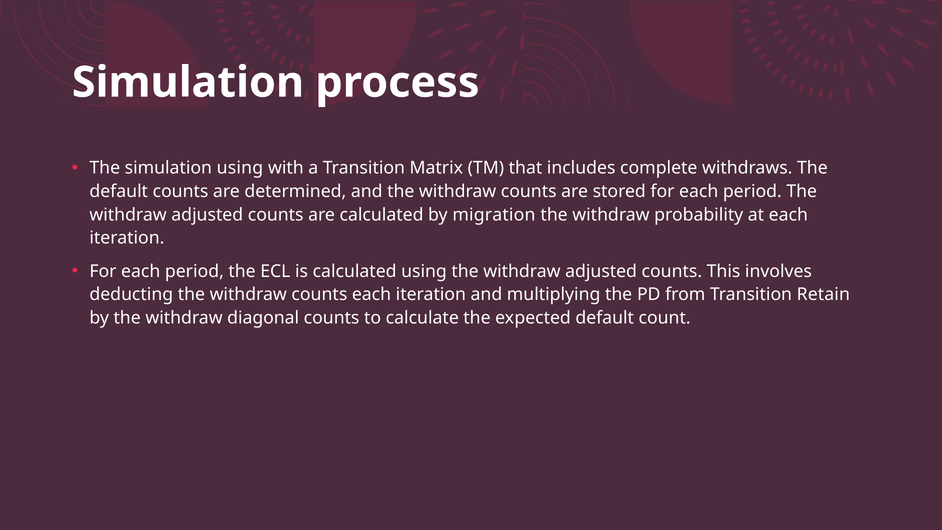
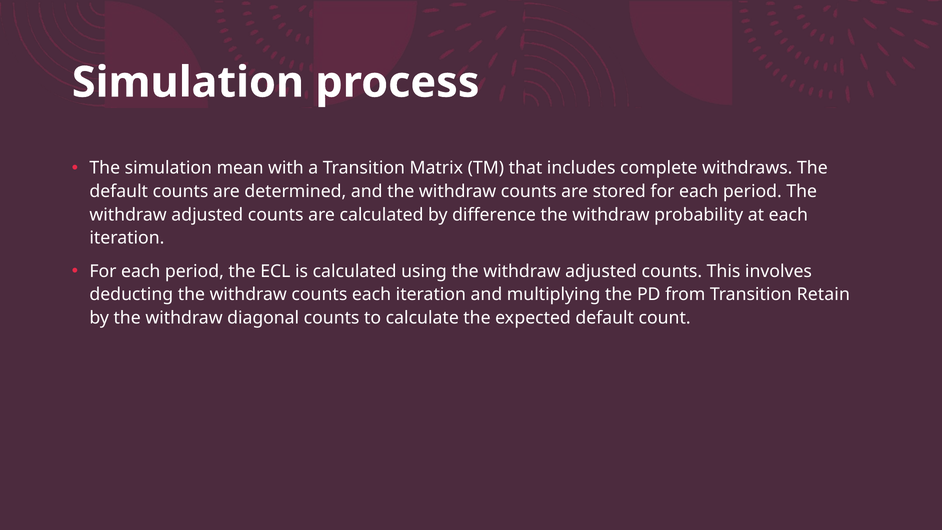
simulation using: using -> mean (240, 168)
migration: migration -> difference (494, 215)
